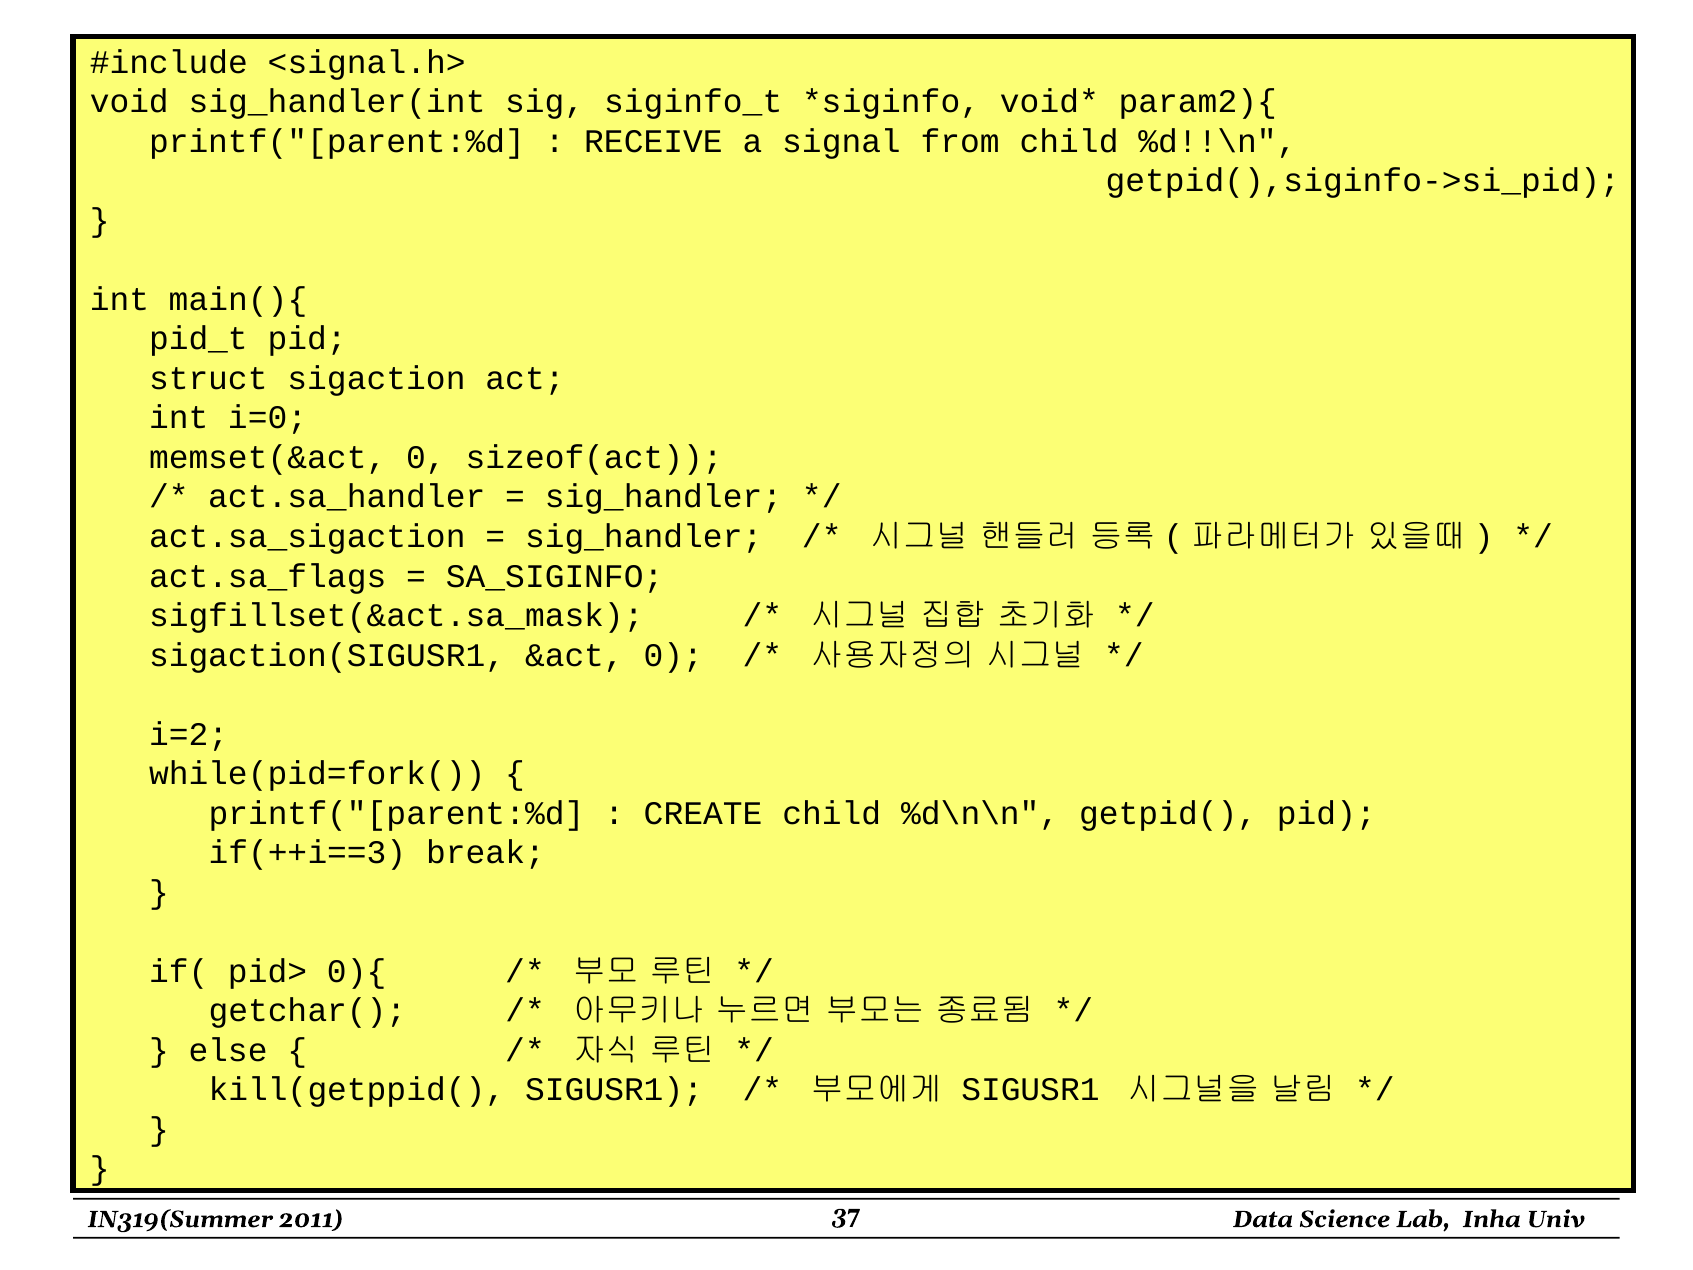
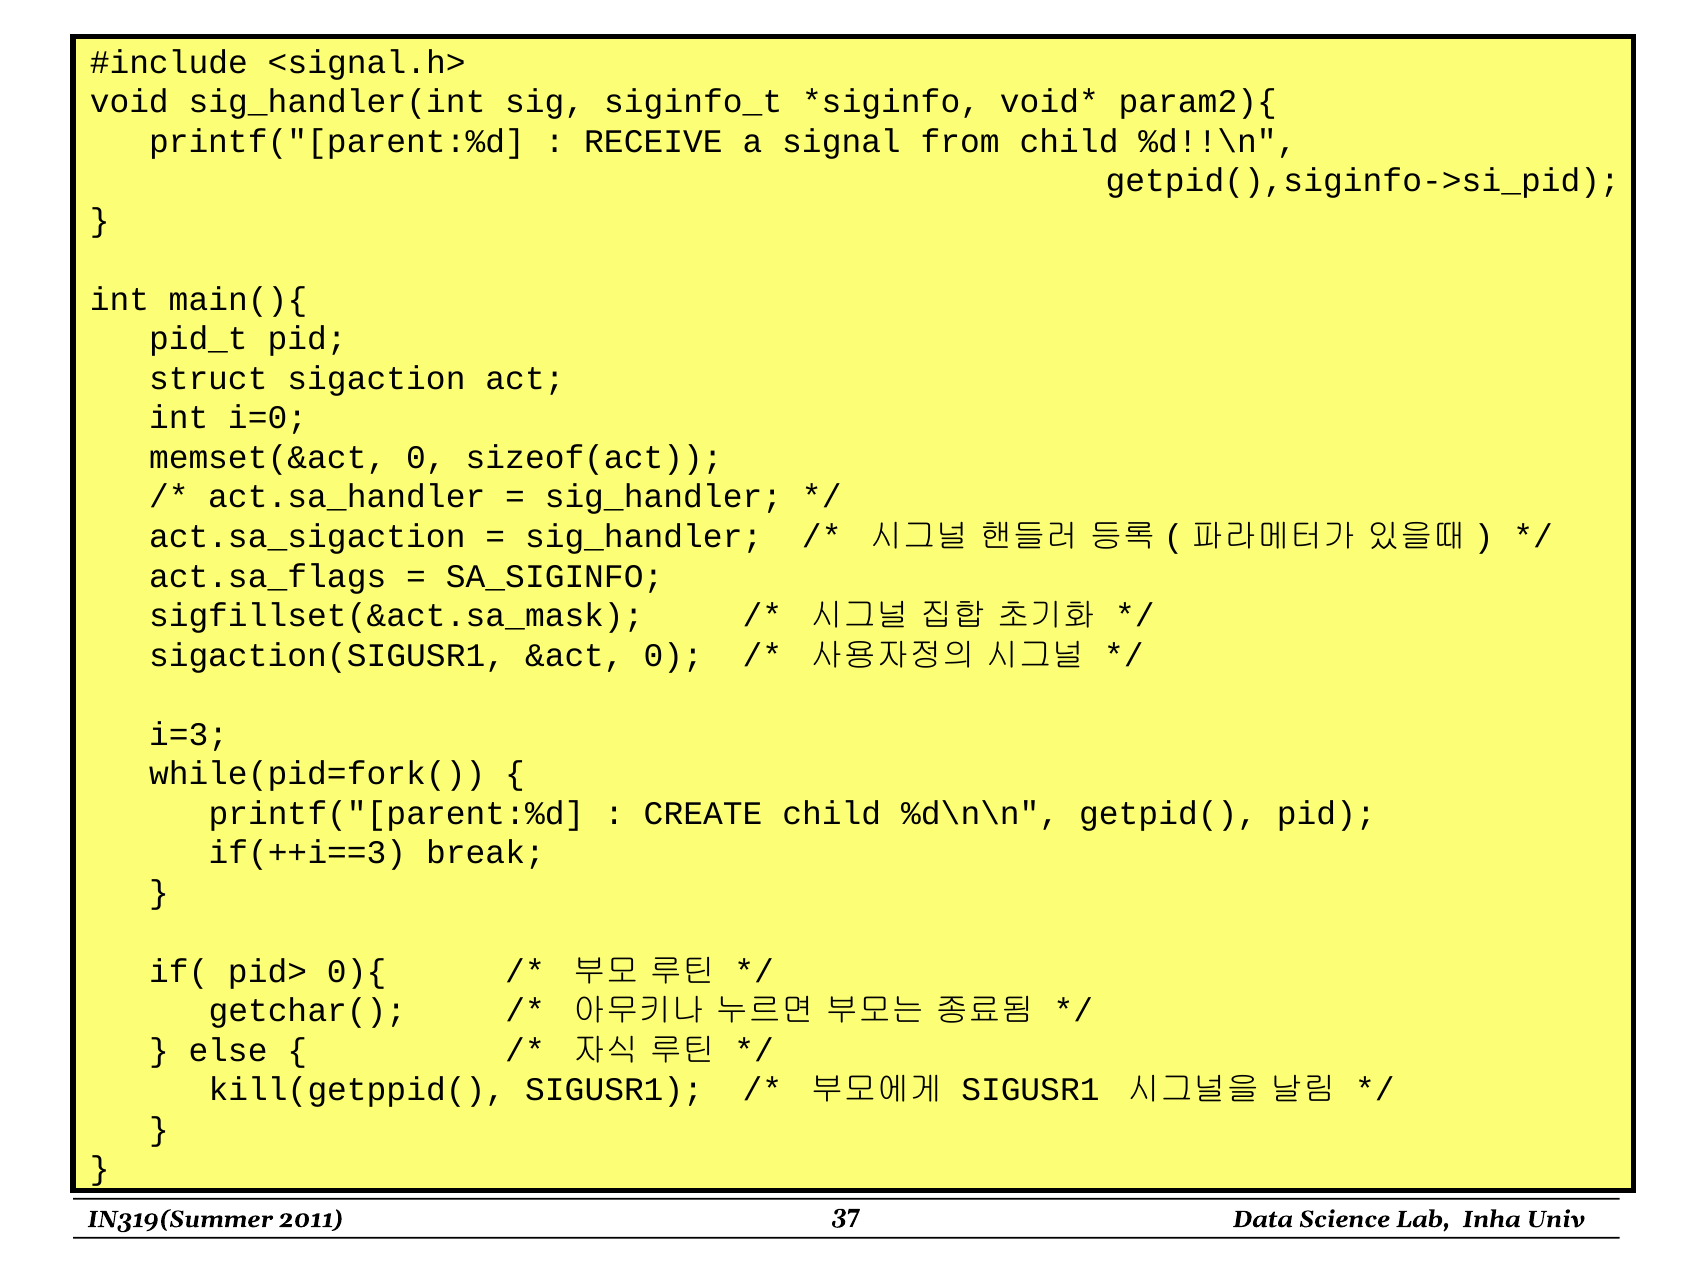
i=2: i=2 -> i=3 (189, 734)
